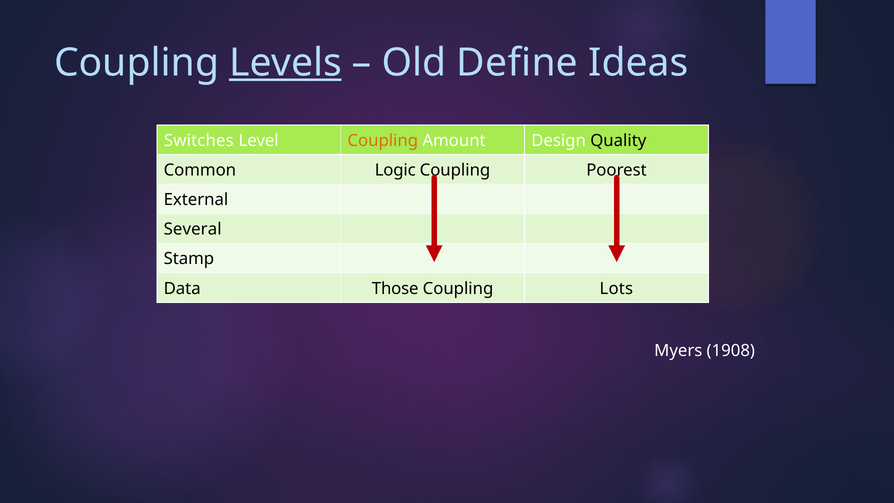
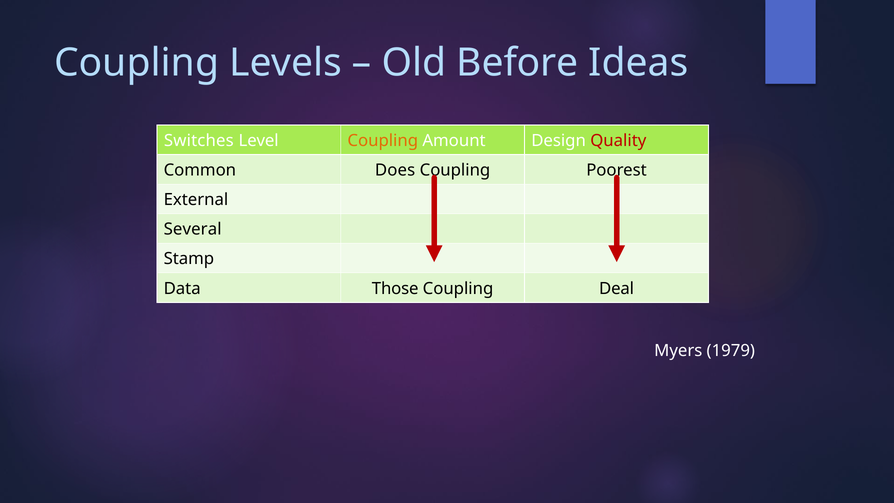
Levels underline: present -> none (285, 63)
Define: Define -> Before (517, 63)
Quality colour: black -> red (618, 141)
Logic: Logic -> Does (395, 170)
Lots: Lots -> Deal (617, 288)
1908: 1908 -> 1979 (731, 350)
